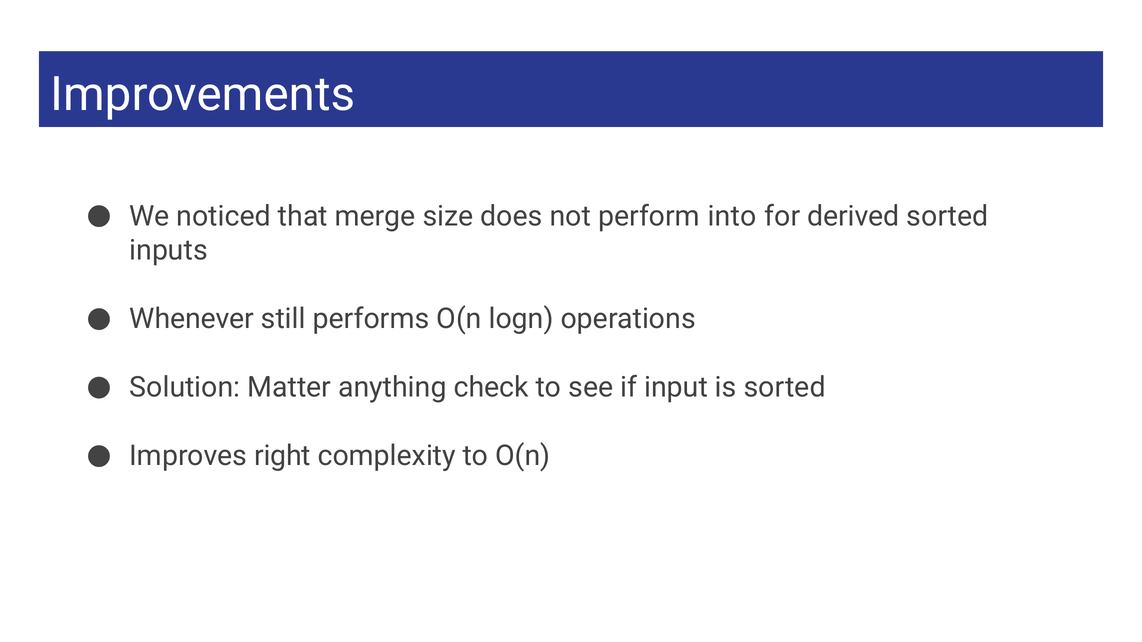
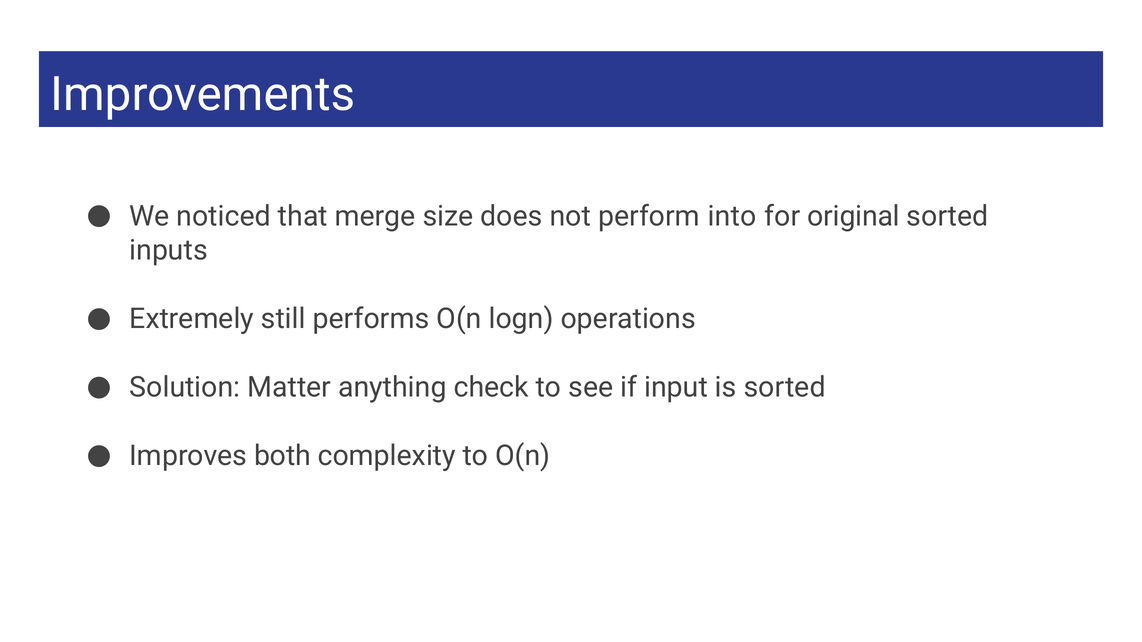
derived: derived -> original (854, 216)
Whenever: Whenever -> Extremely (192, 319)
right: right -> both (282, 456)
